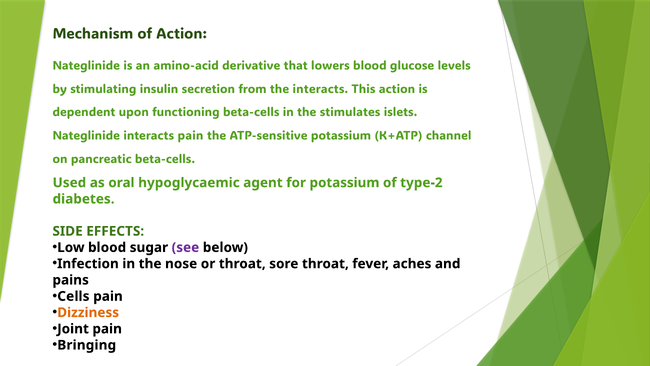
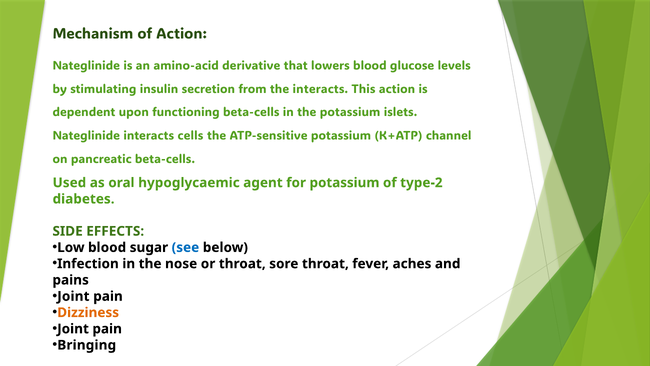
the stimulates: stimulates -> potassium (350, 112)
interacts pain: pain -> cells (190, 136)
see colour: purple -> blue (185, 247)
Cells: Cells -> Joint (73, 296)
